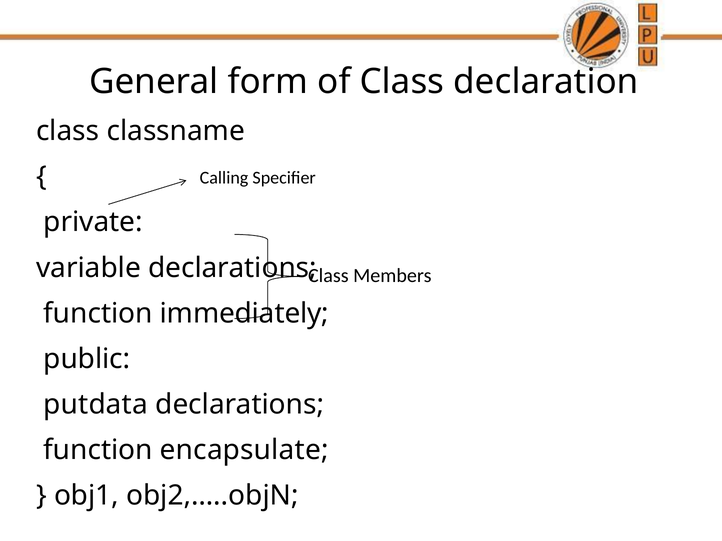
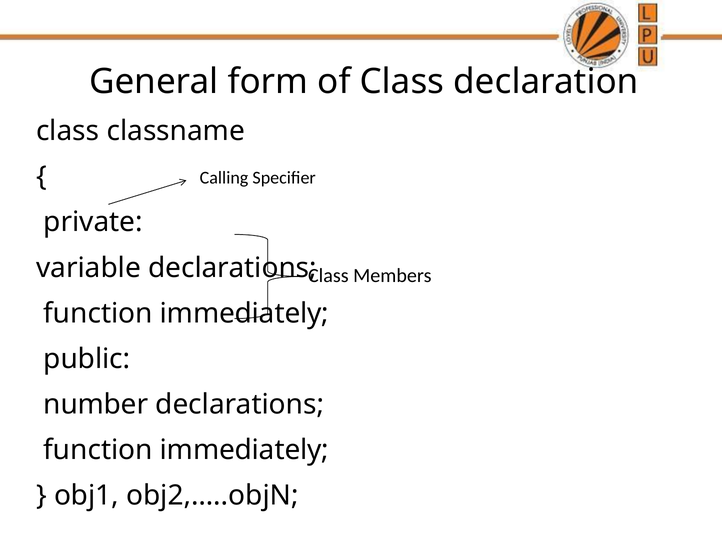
putdata: putdata -> number (96, 405)
encapsulate: encapsulate -> immediately (244, 450)
